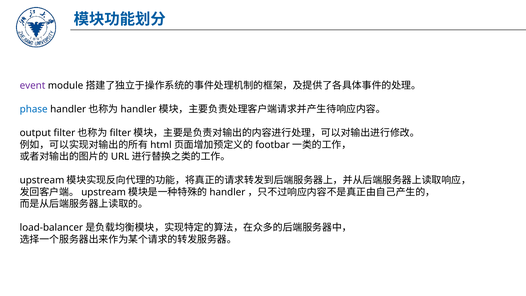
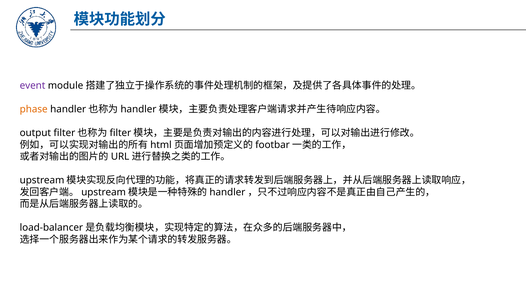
phase colour: blue -> orange (34, 109)
